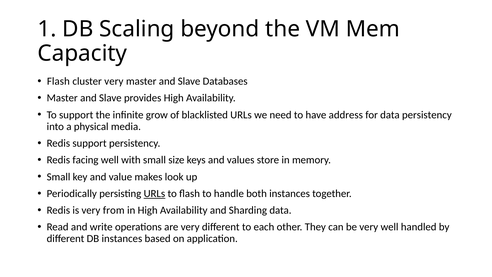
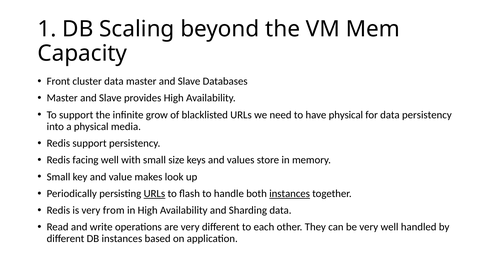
Flash: Flash -> Front (58, 81)
cluster very: very -> data (114, 81)
have address: address -> physical (346, 115)
instances underline: none -> present (290, 193)
